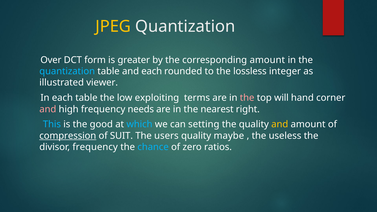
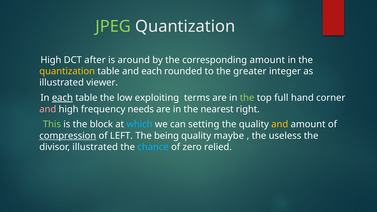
JPEG colour: yellow -> light green (113, 26)
Over: Over -> High (51, 60)
form: form -> after (95, 60)
greater: greater -> around (134, 60)
quantization colour: light blue -> yellow (67, 71)
lossless: lossless -> greater (250, 71)
each underline: none -> present (62, 98)
the colour: pink -> light green (247, 98)
will: will -> full (281, 98)
This colour: light blue -> light green (52, 124)
good: good -> block (101, 124)
SUIT: SUIT -> LEFT (121, 136)
users: users -> being (167, 136)
divisor frequency: frequency -> illustrated (95, 147)
ratios: ratios -> relied (218, 147)
